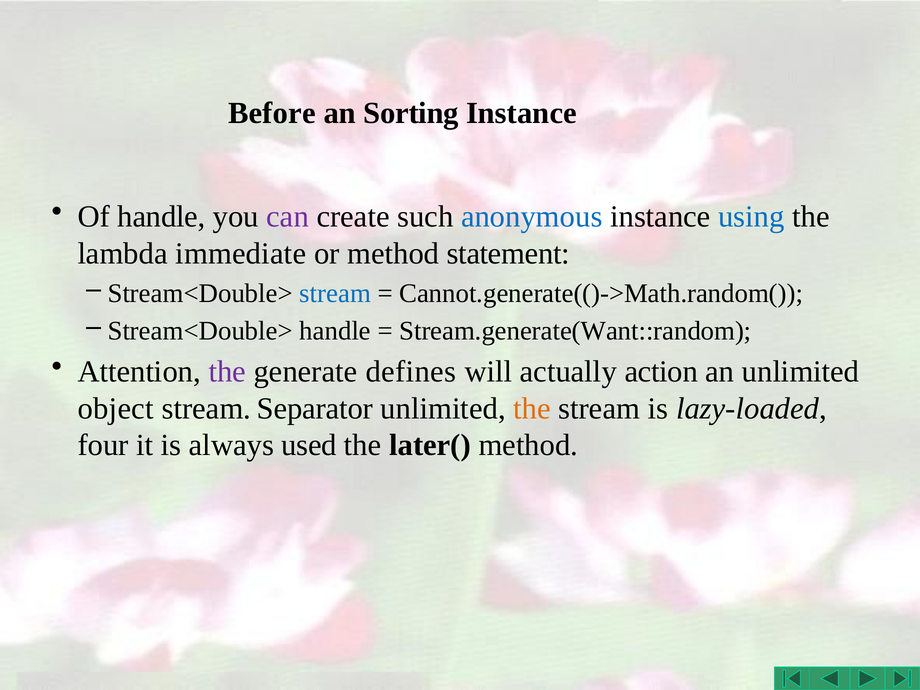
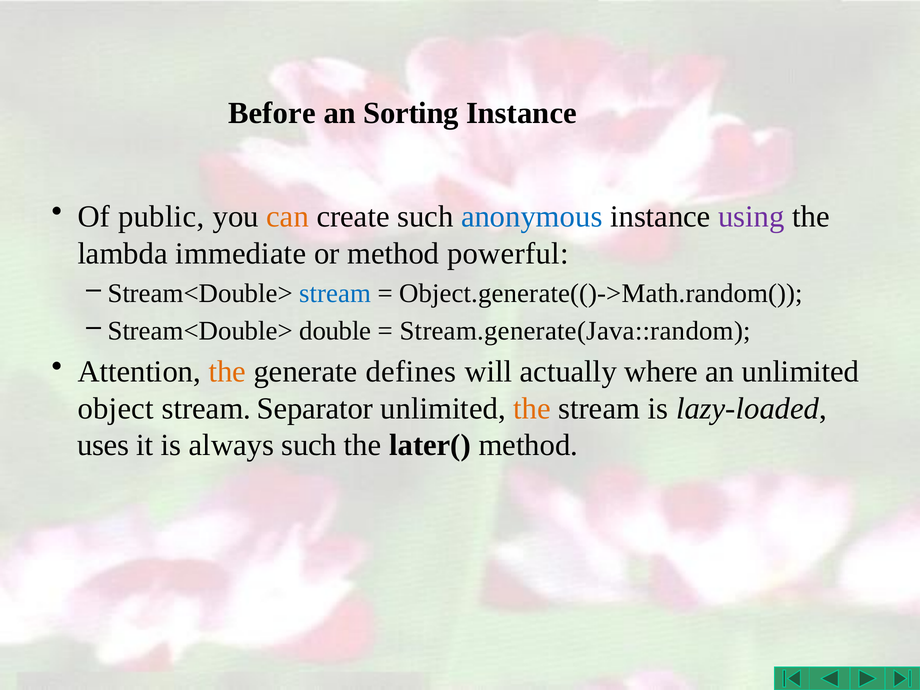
Of handle: handle -> public (161, 217)
can colour: purple -> orange (288, 217)
using colour: blue -> purple (751, 217)
statement: statement -> powerful (508, 254)
Cannot.generate(()->Math.random(: Cannot.generate(()->Math.random( -> Object.generate(()->Math.random( (601, 293)
Stream<Double> handle: handle -> double (335, 331)
Stream.generate(Want::random: Stream.generate(Want::random -> Stream.generate(Java::random (575, 331)
the colour: purple -> orange (227, 372)
action: action -> where (661, 372)
four: four -> uses (103, 445)
always used: used -> such (309, 445)
